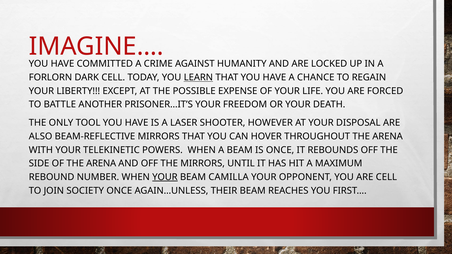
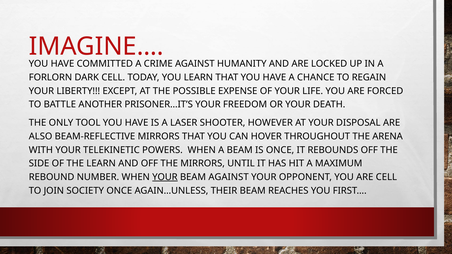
LEARN underline: present -> none (198, 77)
OF THE ARENA: ARENA -> LEARN (101, 164)
BEAM CAMILLA: CAMILLA -> AGAINST (229, 177)
